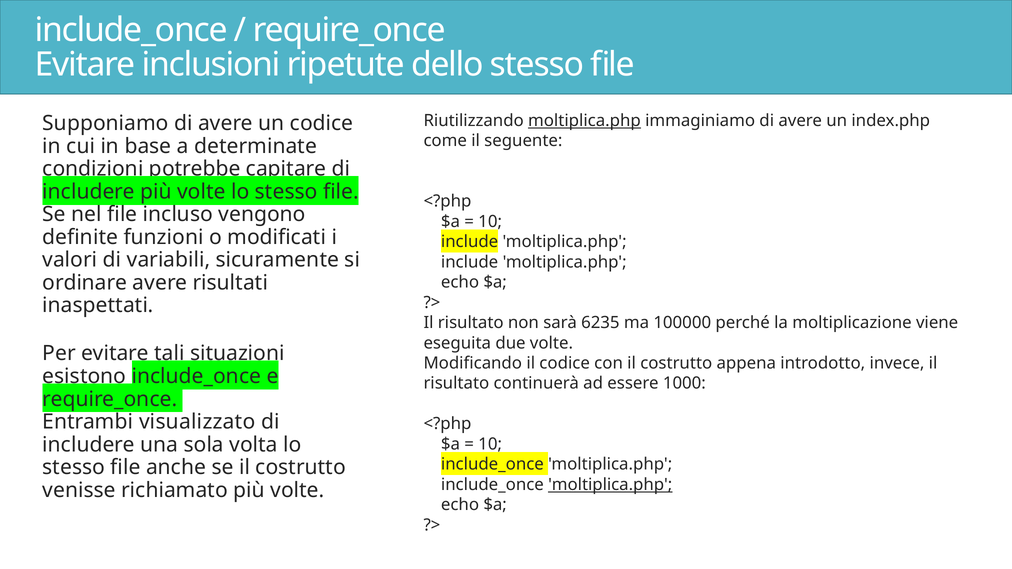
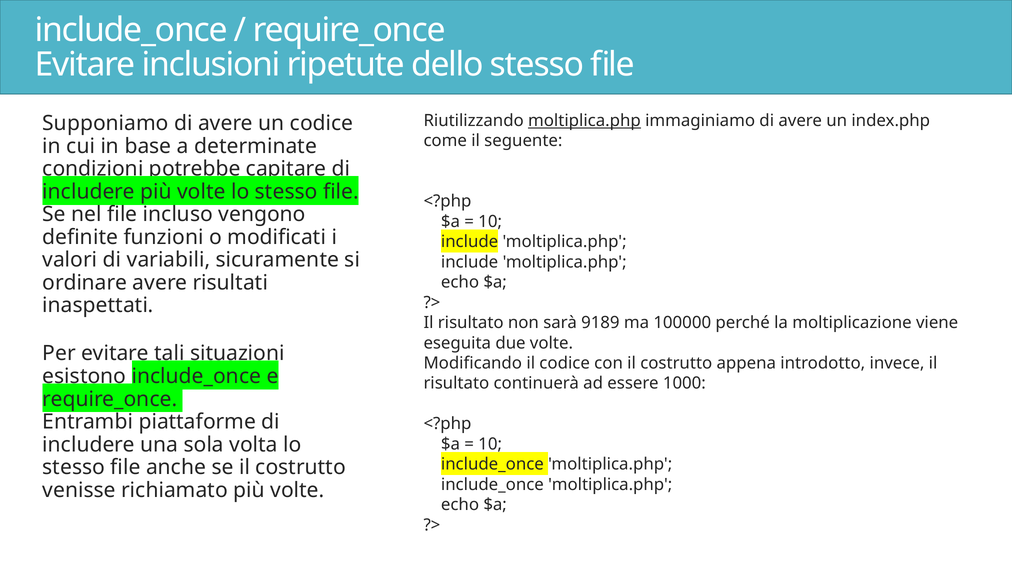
6235: 6235 -> 9189 (600, 323)
visualizzato: visualizzato -> piattaforme (197, 422)
moltiplica.php underline: present -> none (610, 485)
